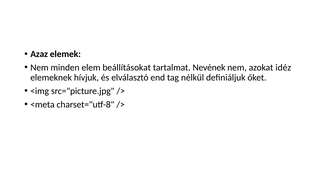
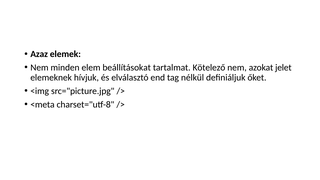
Nevének: Nevének -> Kötelező (209, 68)
idéz: idéz -> jelet (283, 68)
